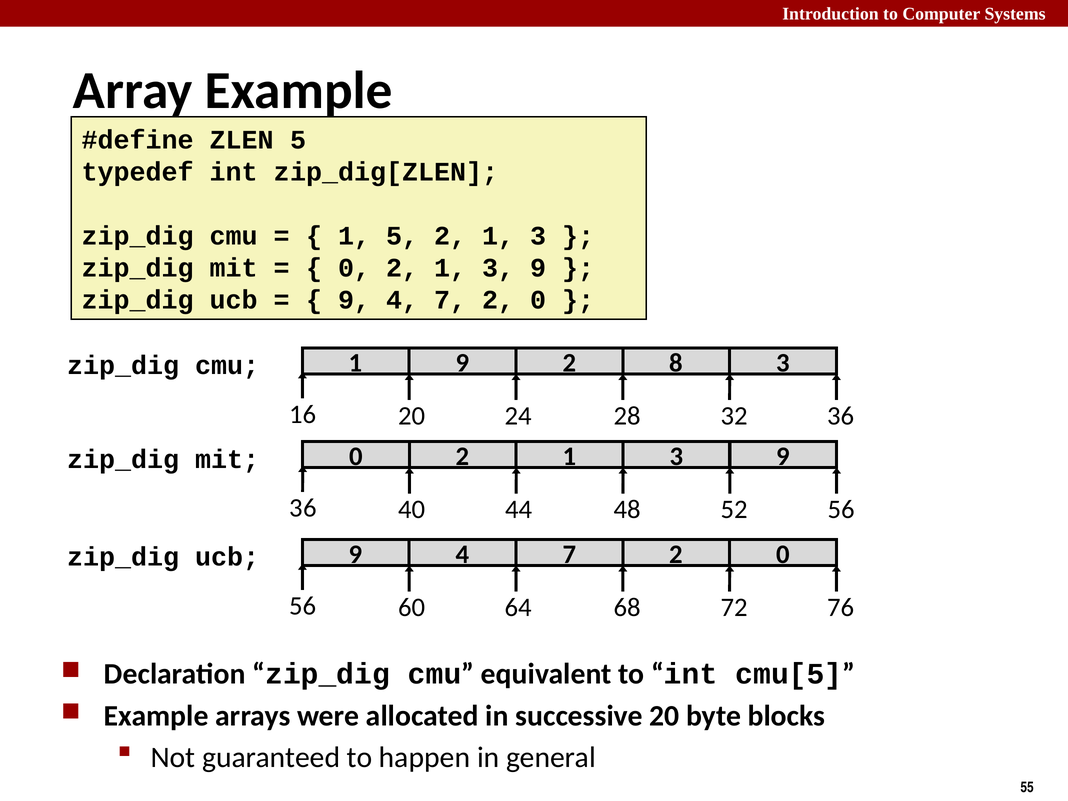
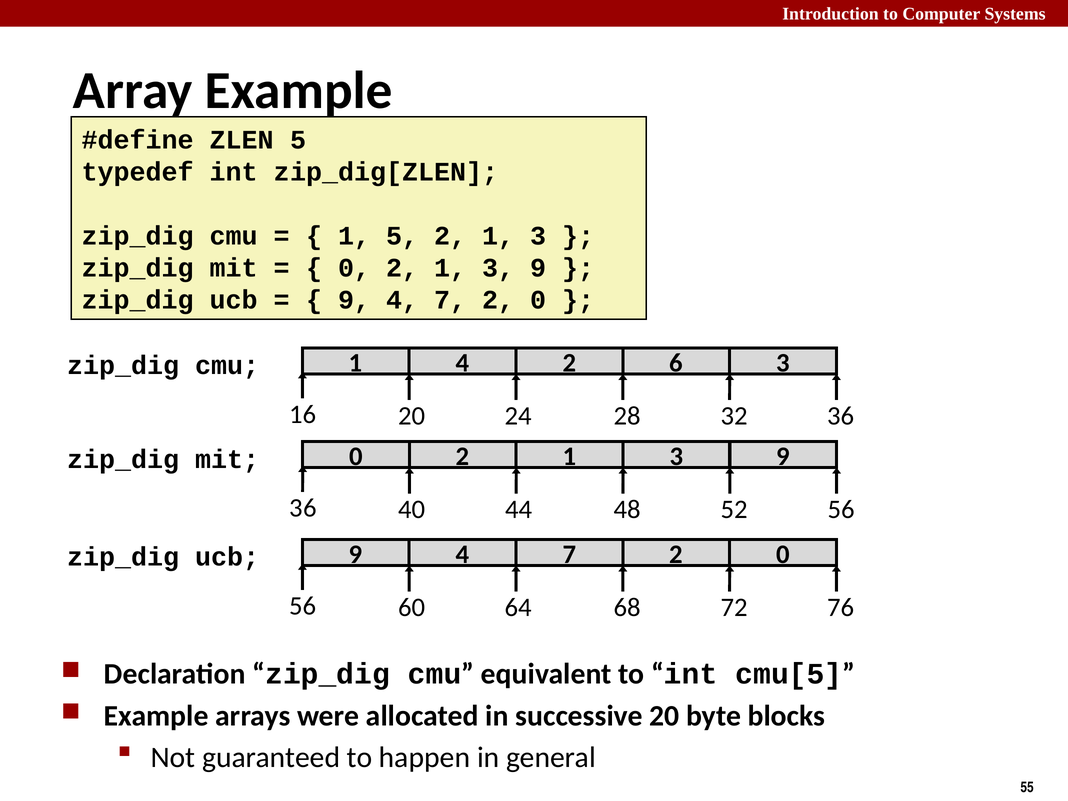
1 9: 9 -> 4 (463, 363)
8: 8 -> 6 (676, 363)
